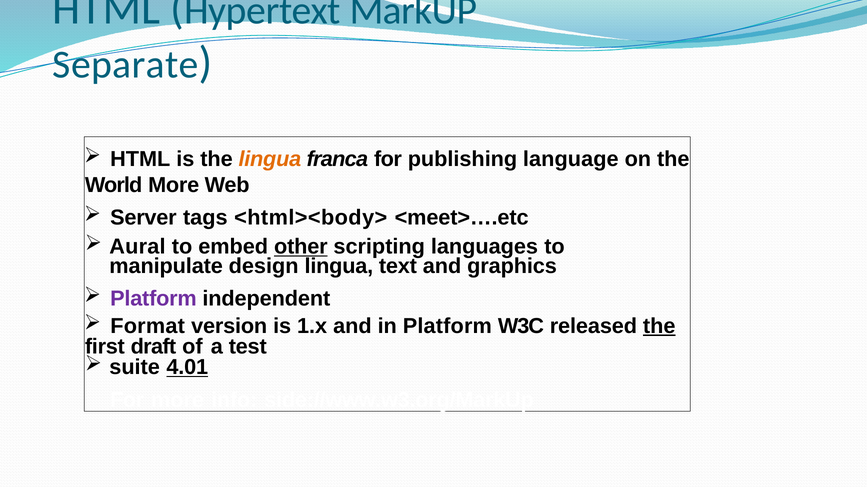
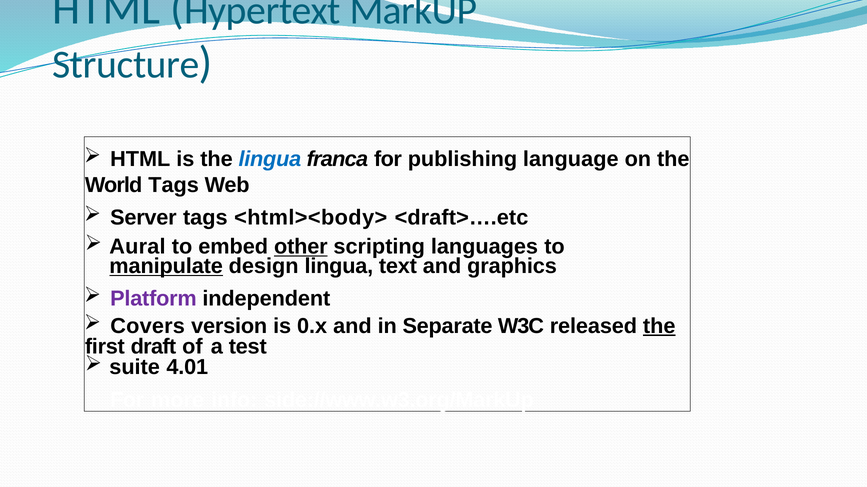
Separate: Separate -> Structure (126, 65)
lingua colour: orange -> blue (270, 159)
World More: More -> Tags (174, 185)
<meet>….etc: <meet>….etc -> <draft>….etc (462, 218)
manipulate underline: none -> present (166, 267)
Format: Format -> Covers (148, 327)
1.x: 1.x -> 0.x (312, 327)
in Platform: Platform -> Separate (448, 327)
4.01 underline: present -> none (187, 368)
